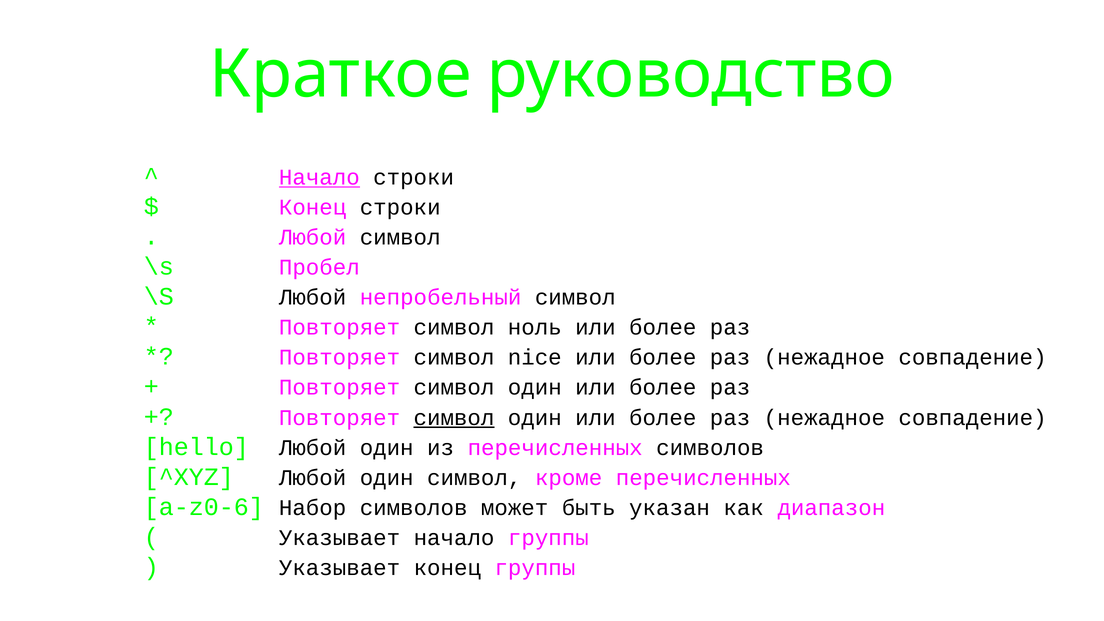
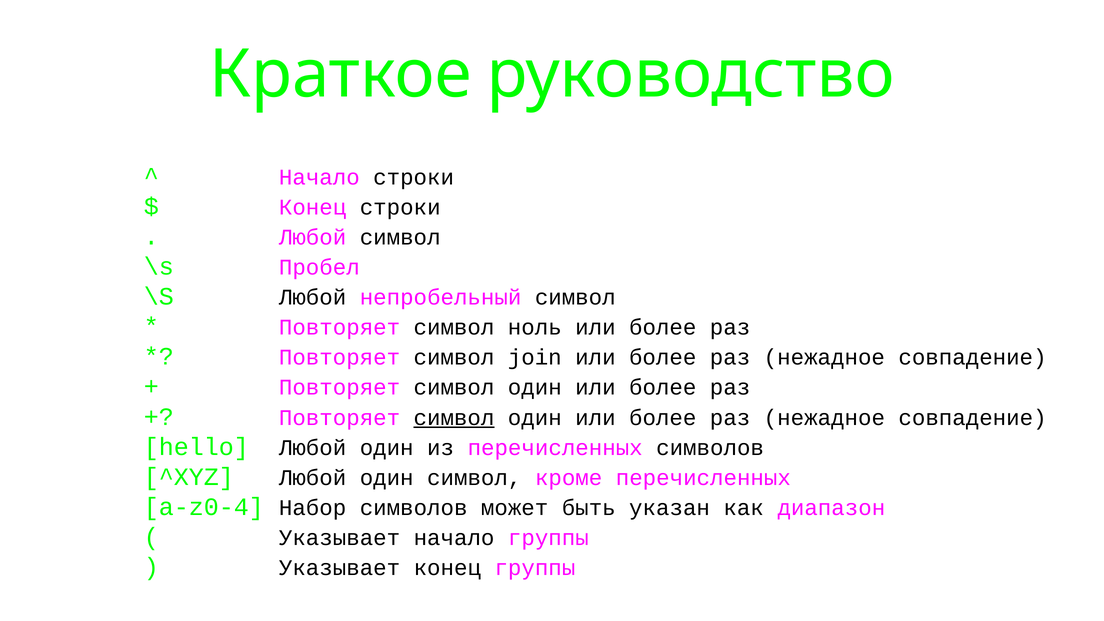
Начало underline: present -> none (319, 177)
nice: nice -> join (535, 358)
a-z0-6: a-z0-6 -> a-z0-4 (204, 507)
